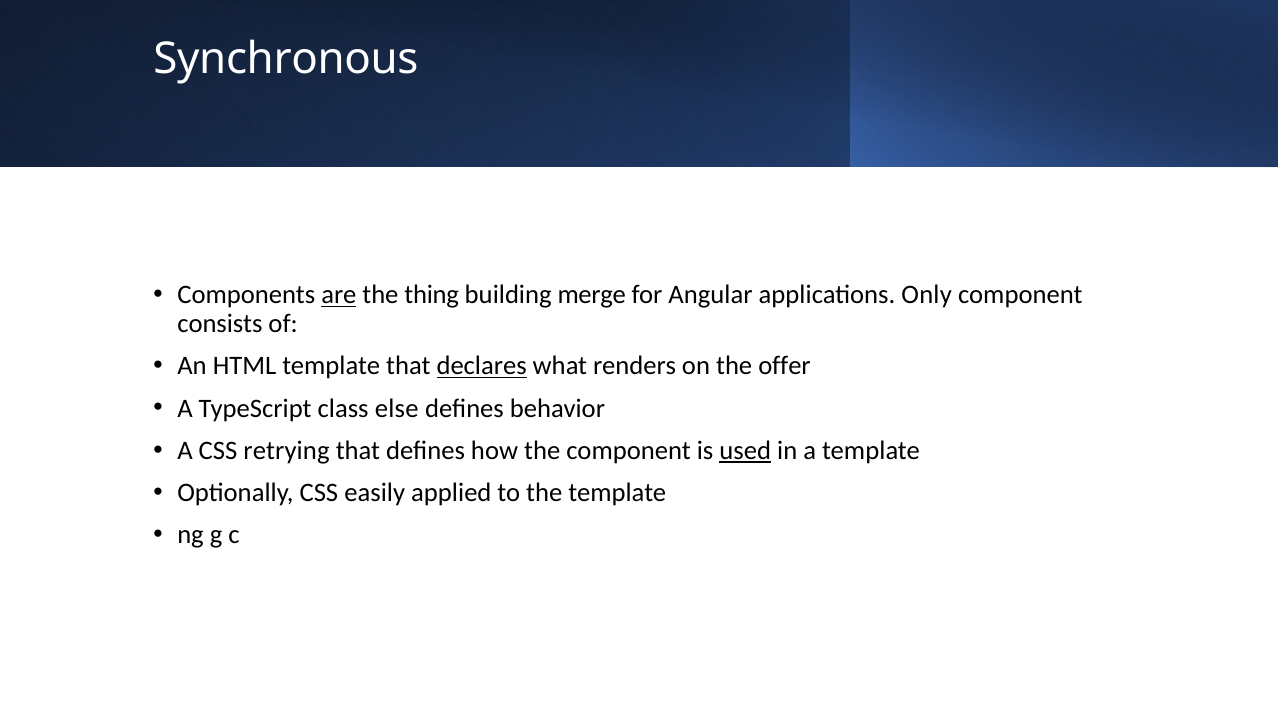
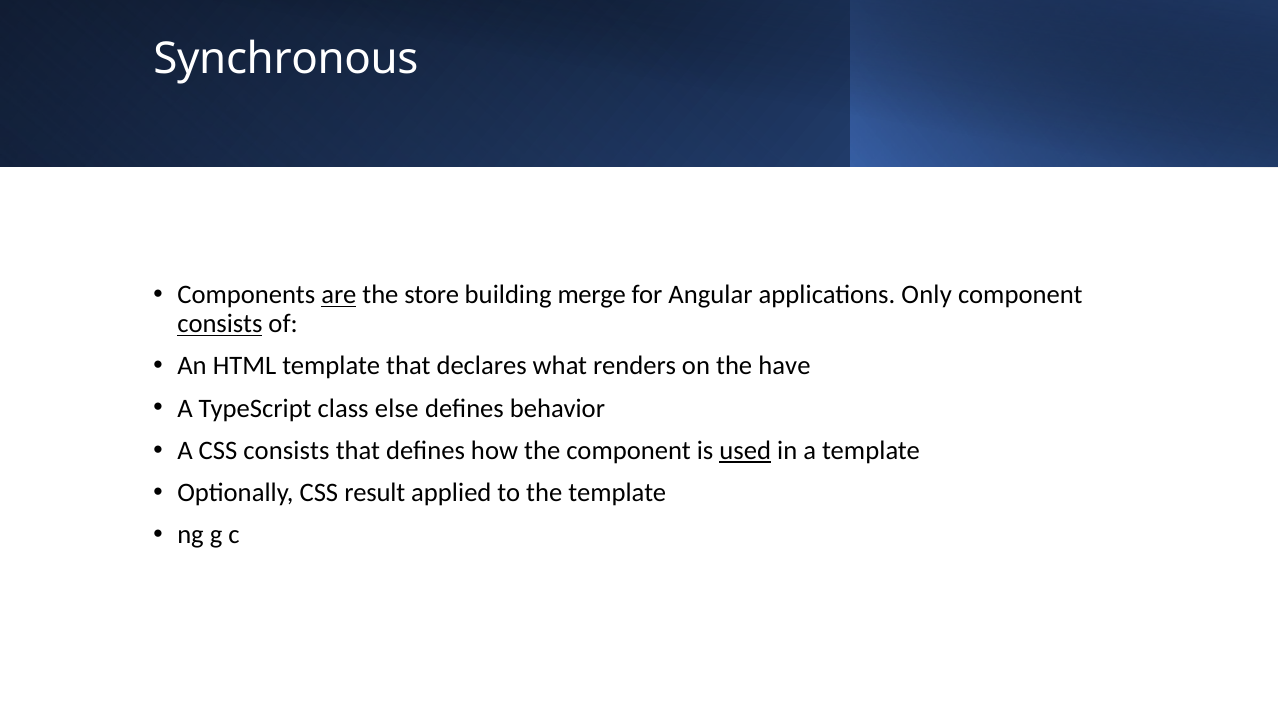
thing: thing -> store (432, 295)
consists underline: none -> present (220, 324)
declares underline: present -> none (482, 366)
offer: offer -> have (784, 366)
CSS retrying: retrying -> consists (286, 450)
easily: easily -> result (375, 492)
